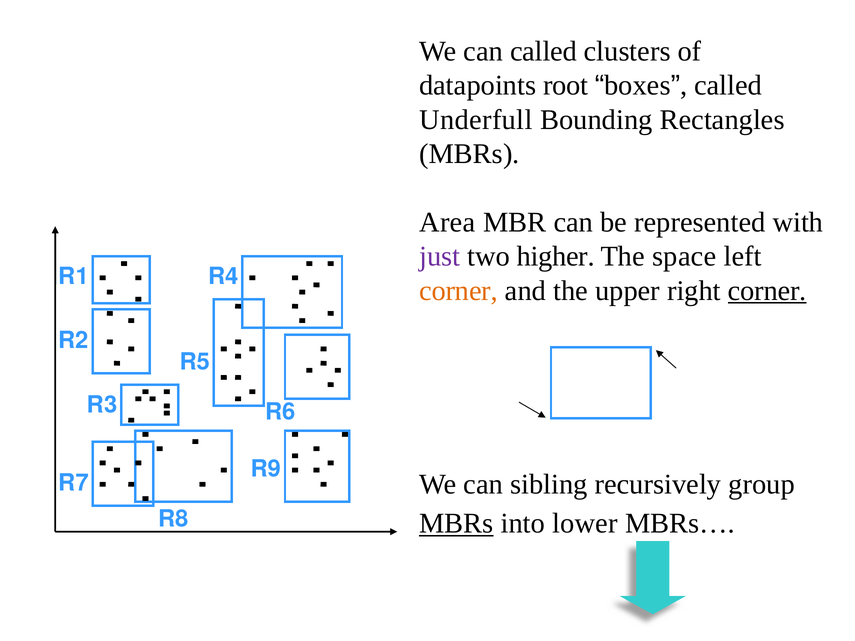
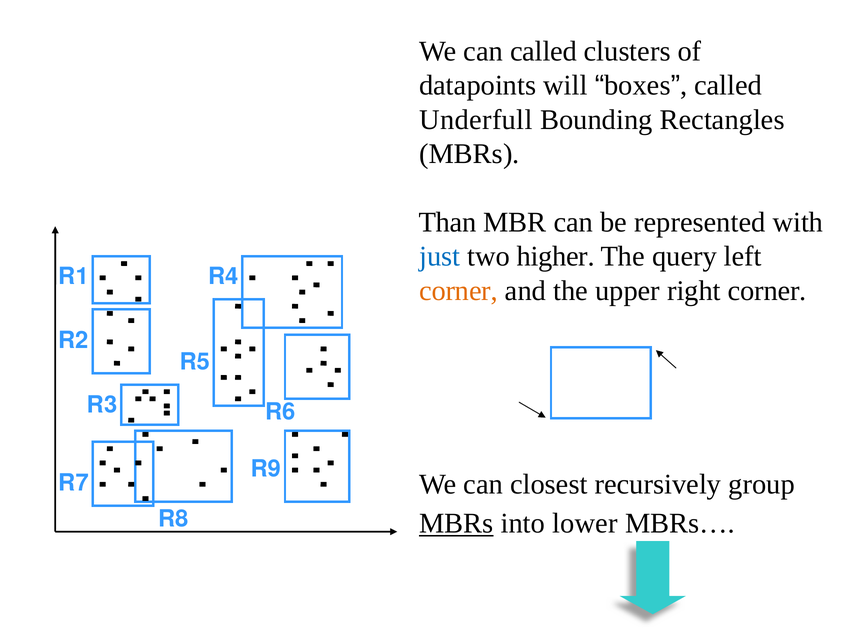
root: root -> will (565, 86)
Area: Area -> Than (448, 222)
just colour: purple -> blue (440, 257)
space: space -> query (684, 257)
corner underline: present -> none (767, 291)
sibling: sibling -> closest (549, 485)
